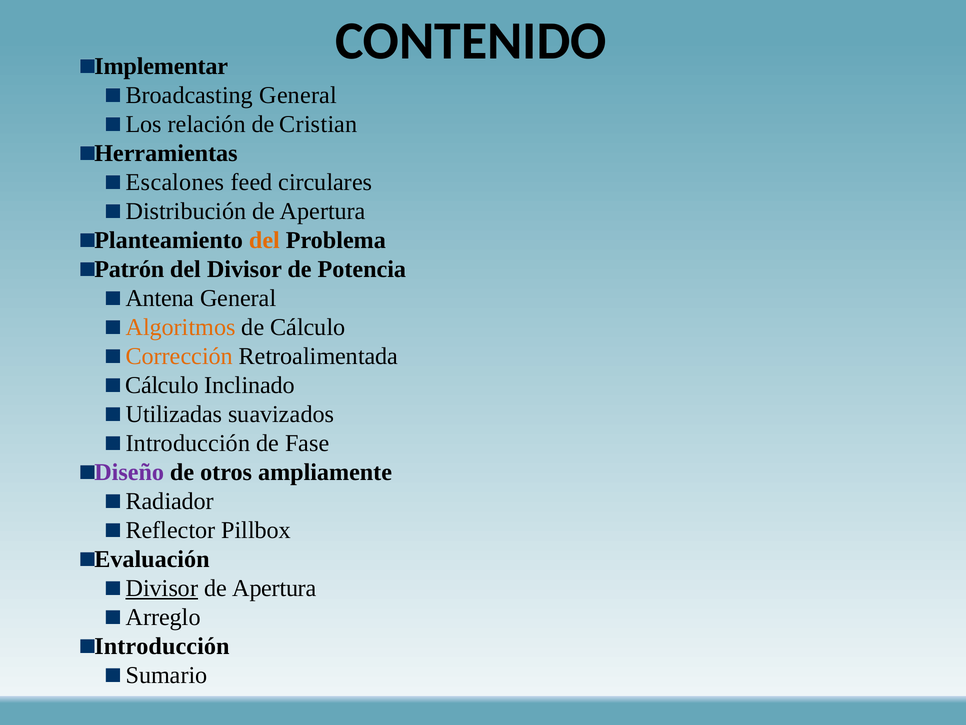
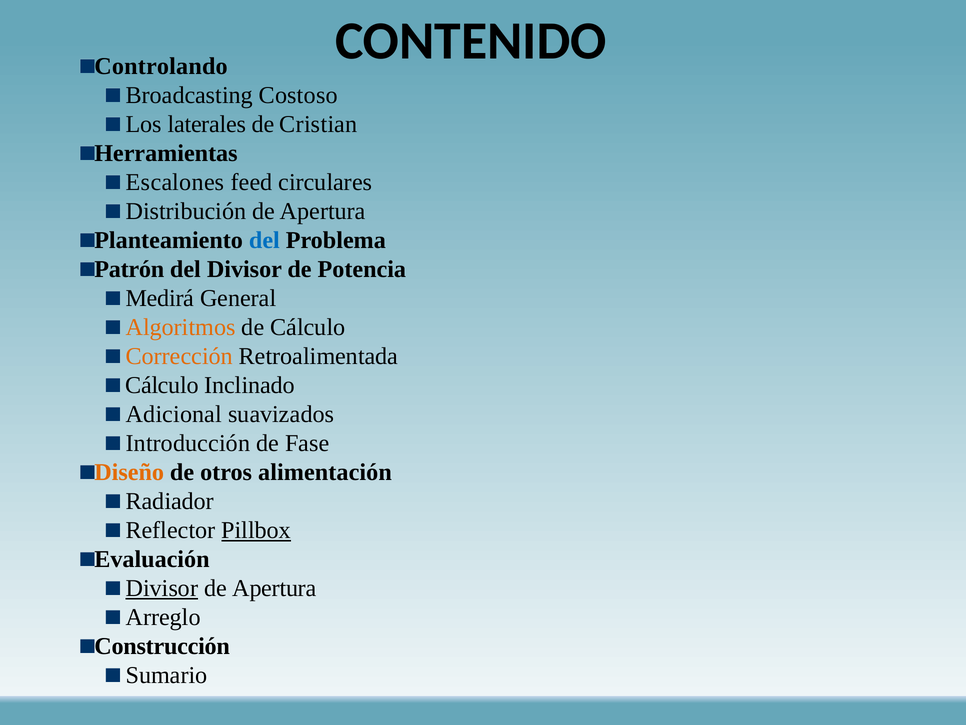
Implementar: Implementar -> Controlando (161, 66)
Broadcasting General: General -> Costoso (298, 95)
relación: relación -> laterales (207, 124)
del colour: orange -> blue (264, 240)
Antena: Antena -> Medirá (160, 298)
Utilizadas: Utilizadas -> Adicional (174, 414)
Diseño colour: purple -> orange (129, 472)
ampliamente: ampliamente -> alimentación (325, 472)
Pillbox underline: none -> present (256, 530)
Introducción: Introducción -> Construcción (162, 646)
